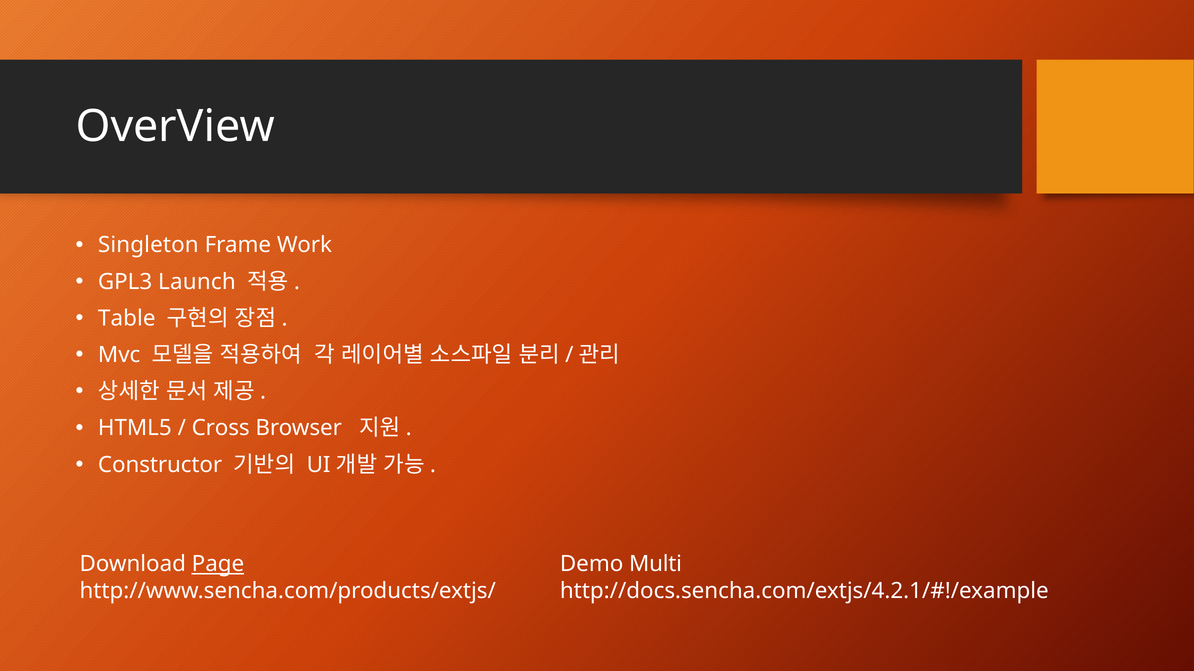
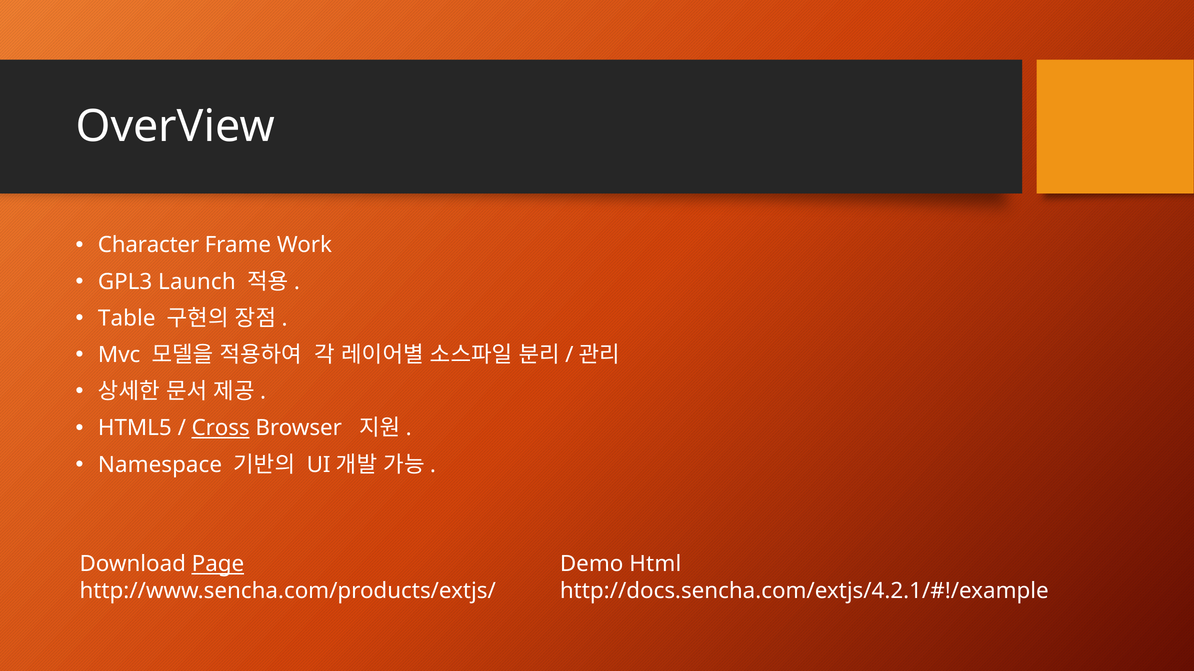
Singleton: Singleton -> Character (149, 245)
Cross underline: none -> present (221, 428)
Constructor: Constructor -> Namespace (160, 465)
Multi: Multi -> Html (655, 565)
